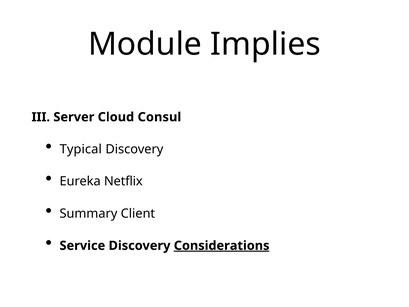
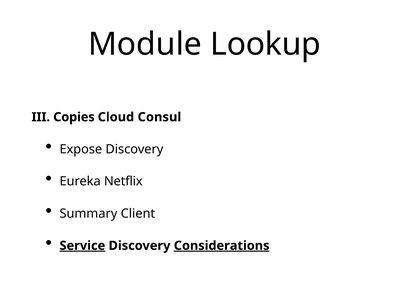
Implies: Implies -> Lookup (266, 44)
Server: Server -> Copies (74, 117)
Typical: Typical -> Expose (81, 149)
Service underline: none -> present (82, 245)
